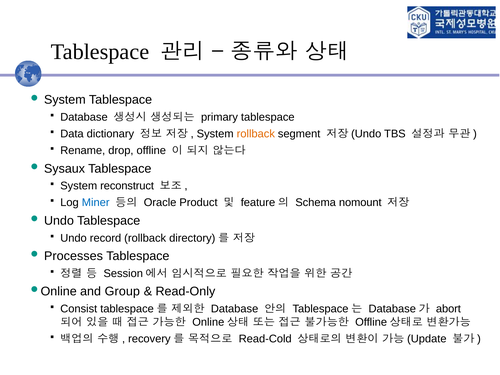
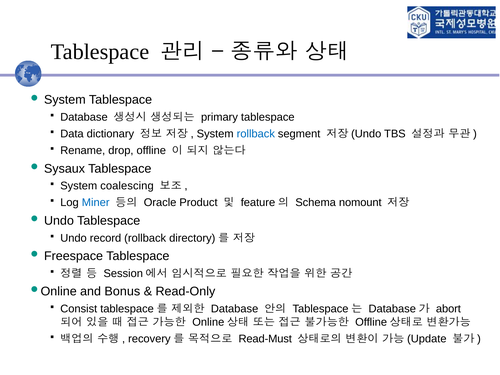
rollback colour: orange -> blue (256, 134)
reconstruct: reconstruct -> coalescing (127, 186)
Processes: Processes -> Freespace (74, 256)
Group: Group -> Bonus (122, 291)
Read-Cold: Read-Cold -> Read-Must (265, 339)
